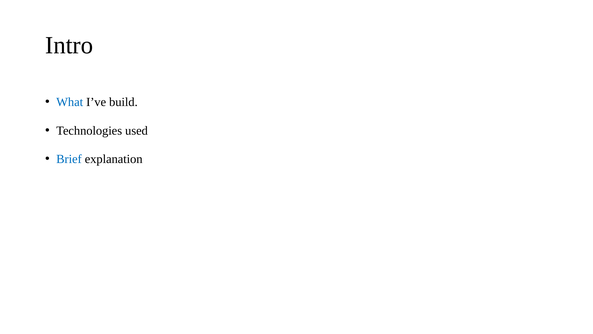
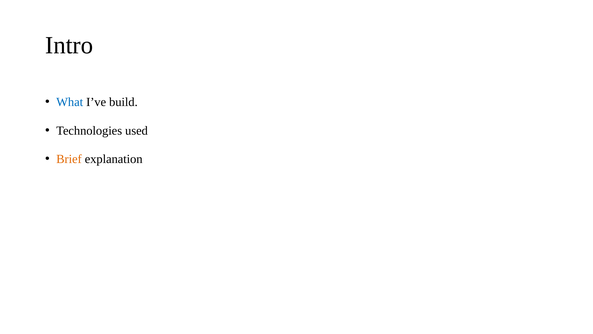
Brief colour: blue -> orange (69, 159)
